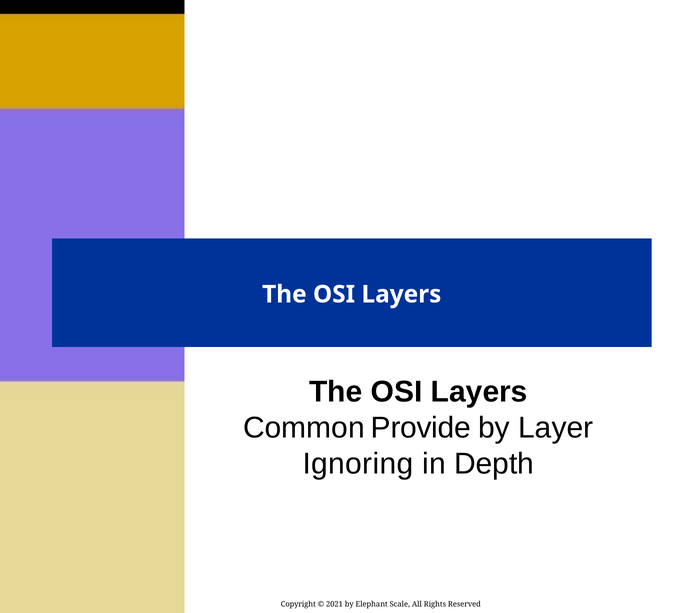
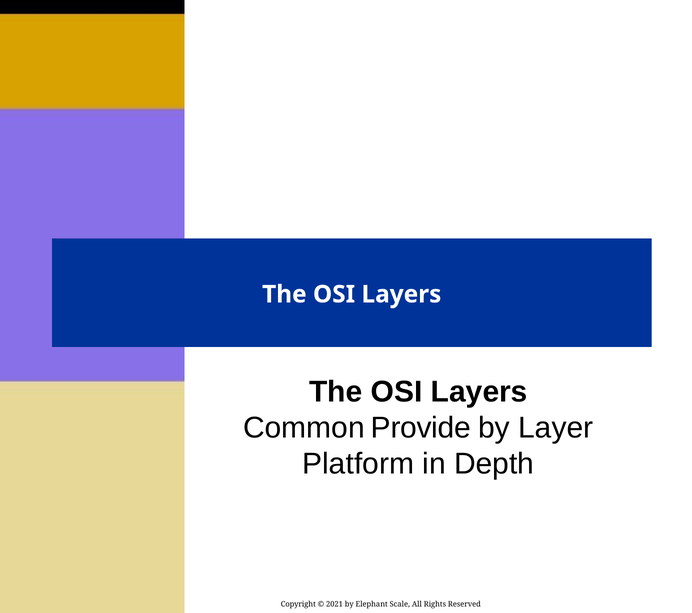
Ignoring: Ignoring -> Platform (358, 464)
